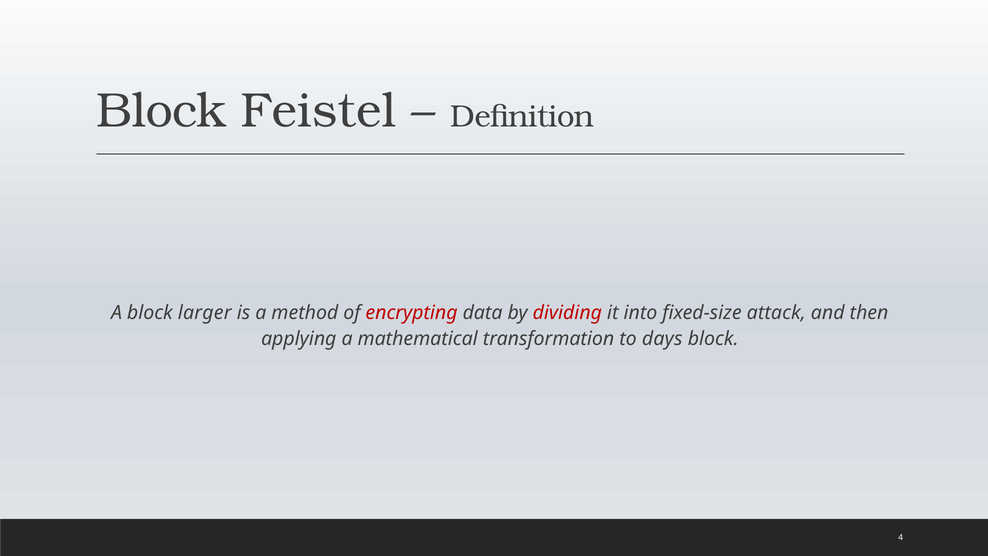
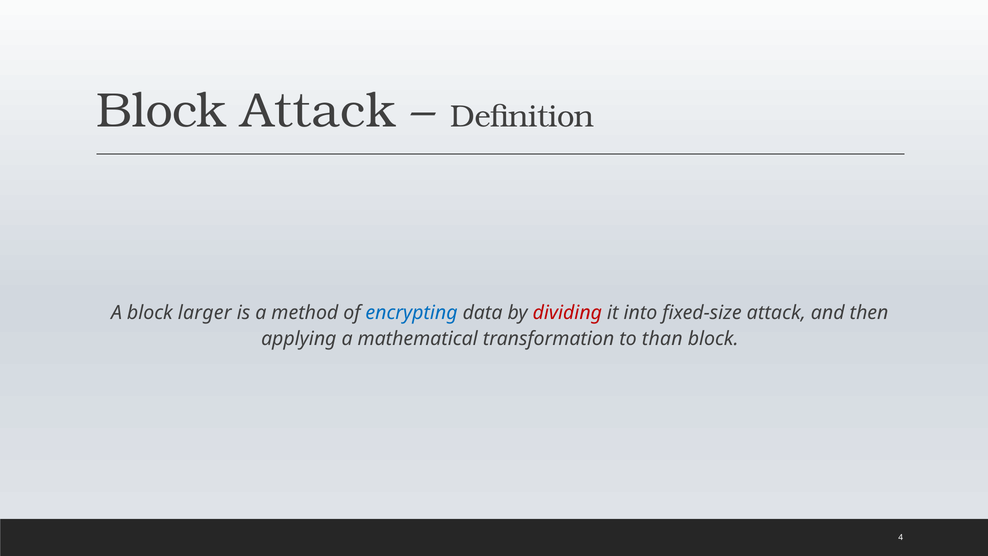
Block Feistel: Feistel -> Attack (318, 111)
encrypting colour: red -> blue (412, 313)
days: days -> than (662, 339)
